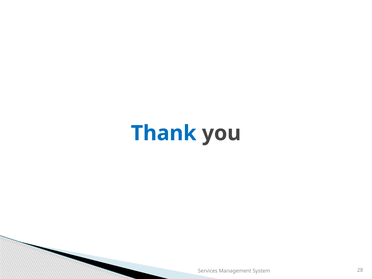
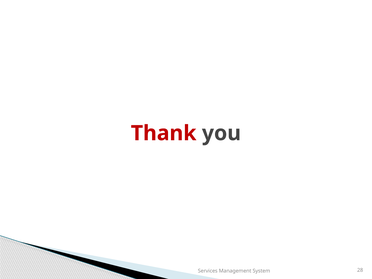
Thank colour: blue -> red (164, 133)
